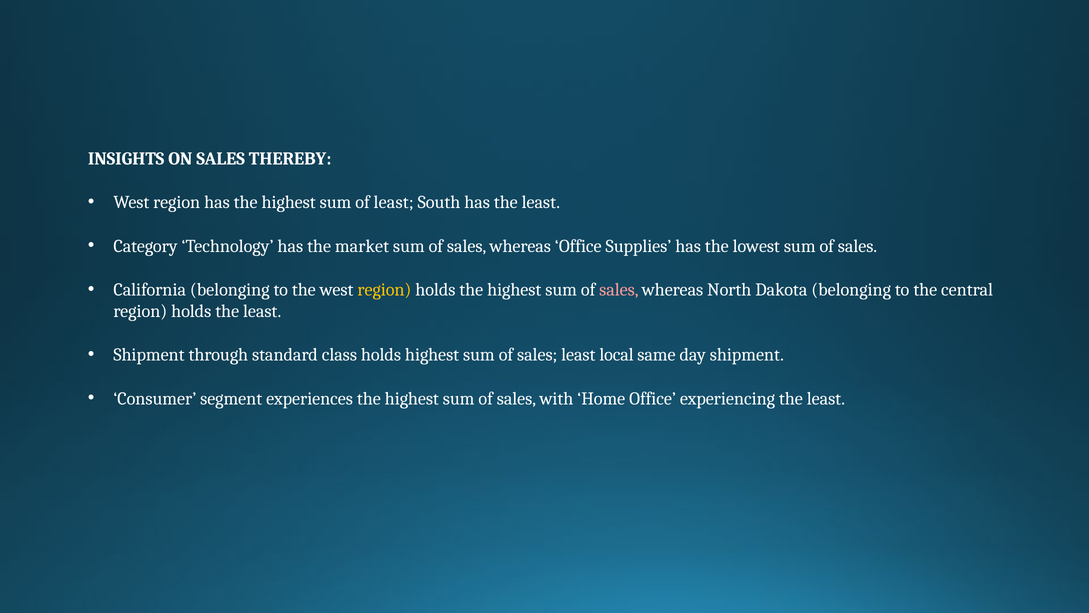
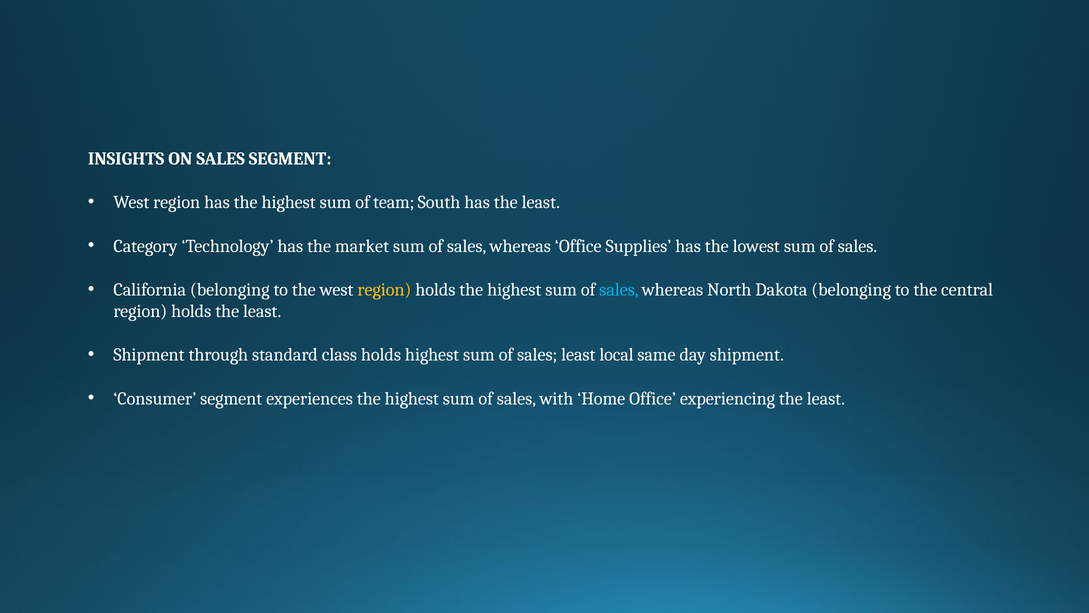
SALES THEREBY: THEREBY -> SEGMENT (290, 159)
of least: least -> team (394, 202)
sales colour: pink -> light blue (619, 289)
